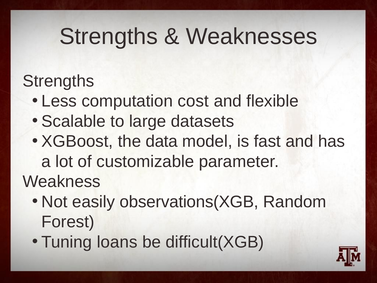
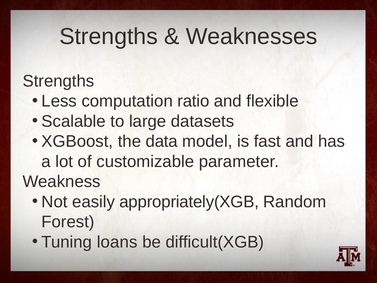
cost: cost -> ratio (193, 101)
observations(XGB: observations(XGB -> appropriately(XGB (189, 202)
